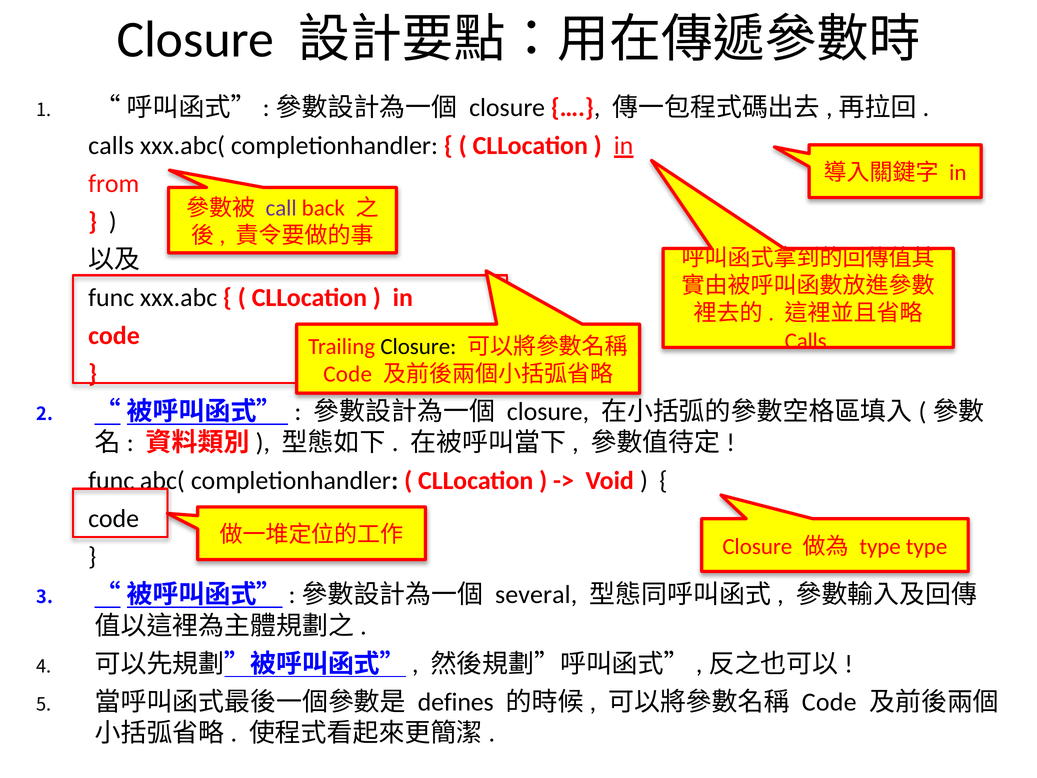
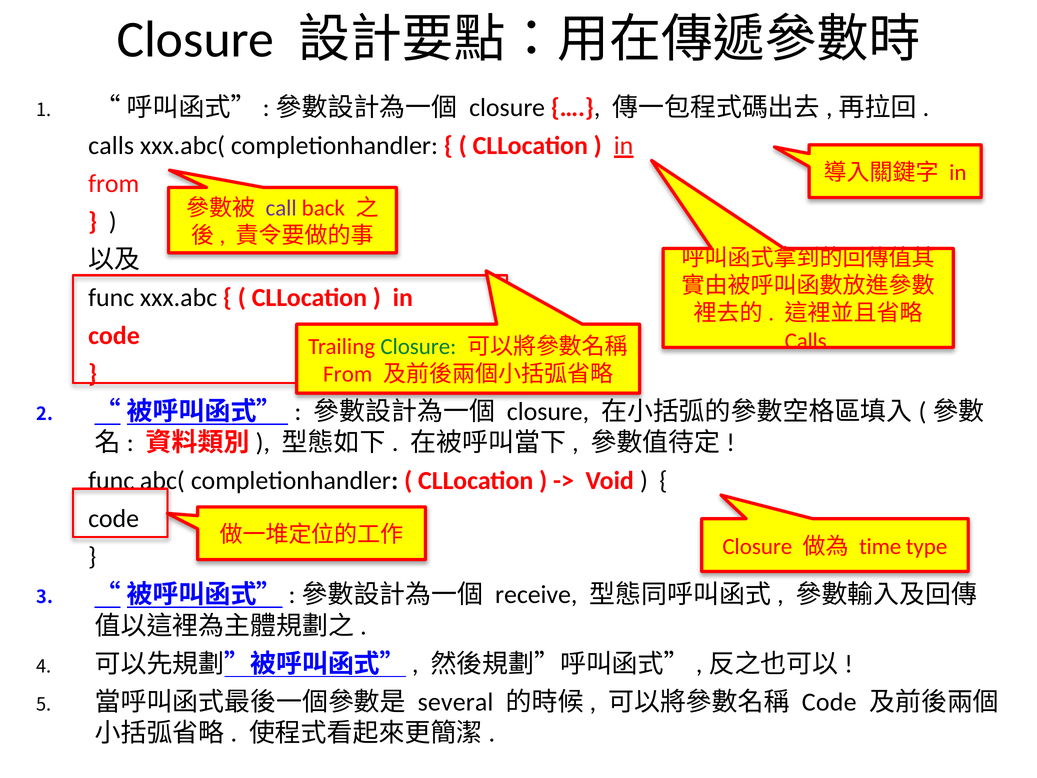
Closure colour: black -> green (418, 346)
Code: Code -> From (348, 374)
type: type -> time (880, 546)
several: several -> receive (536, 595)
defines: defines -> several (456, 702)
